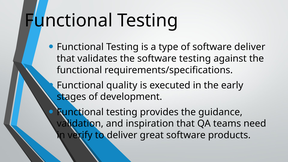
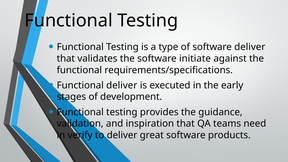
software testing: testing -> initiate (195, 59)
Functional quality: quality -> deliver (122, 85)
